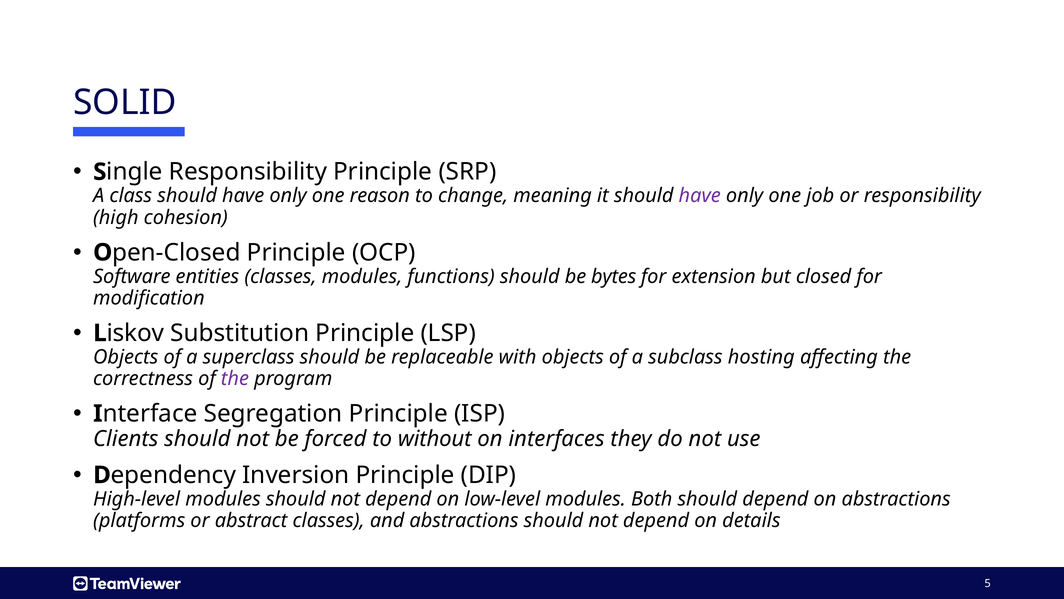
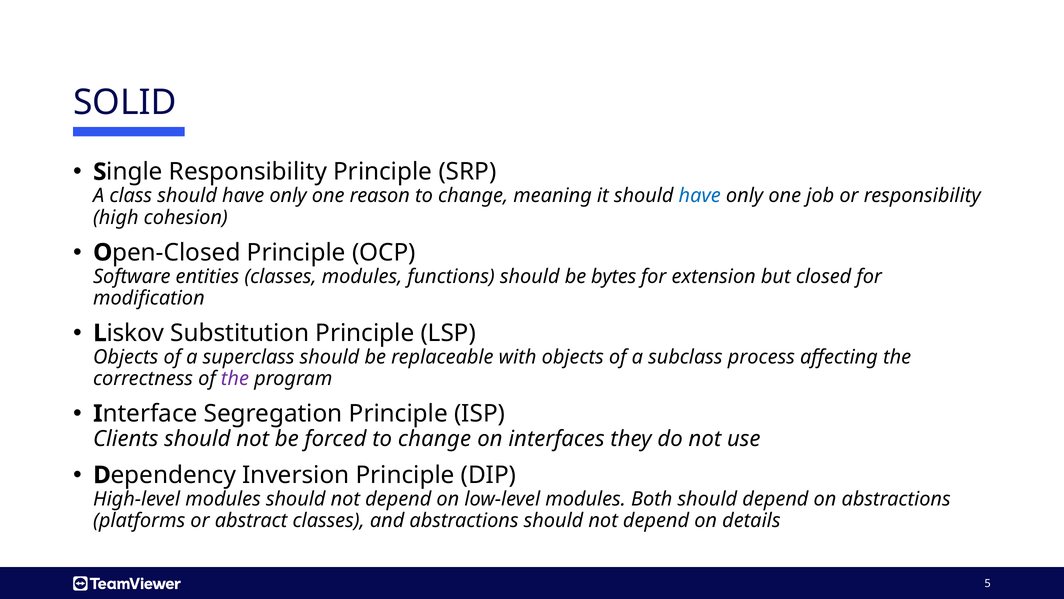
have colour: purple -> blue (700, 196)
hosting: hosting -> process (761, 357)
forced to without: without -> change (435, 438)
